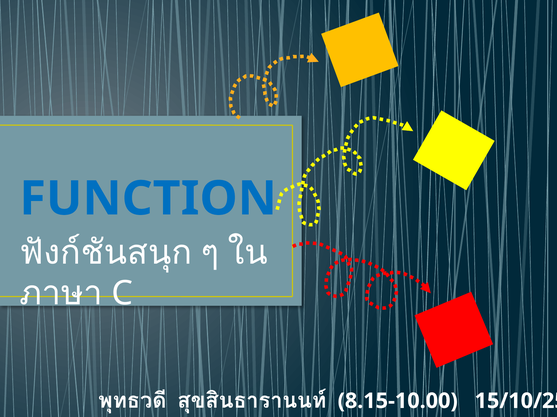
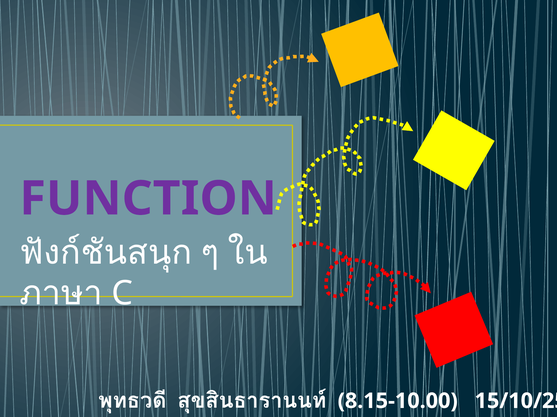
FUNCTION colour: blue -> purple (148, 199)
